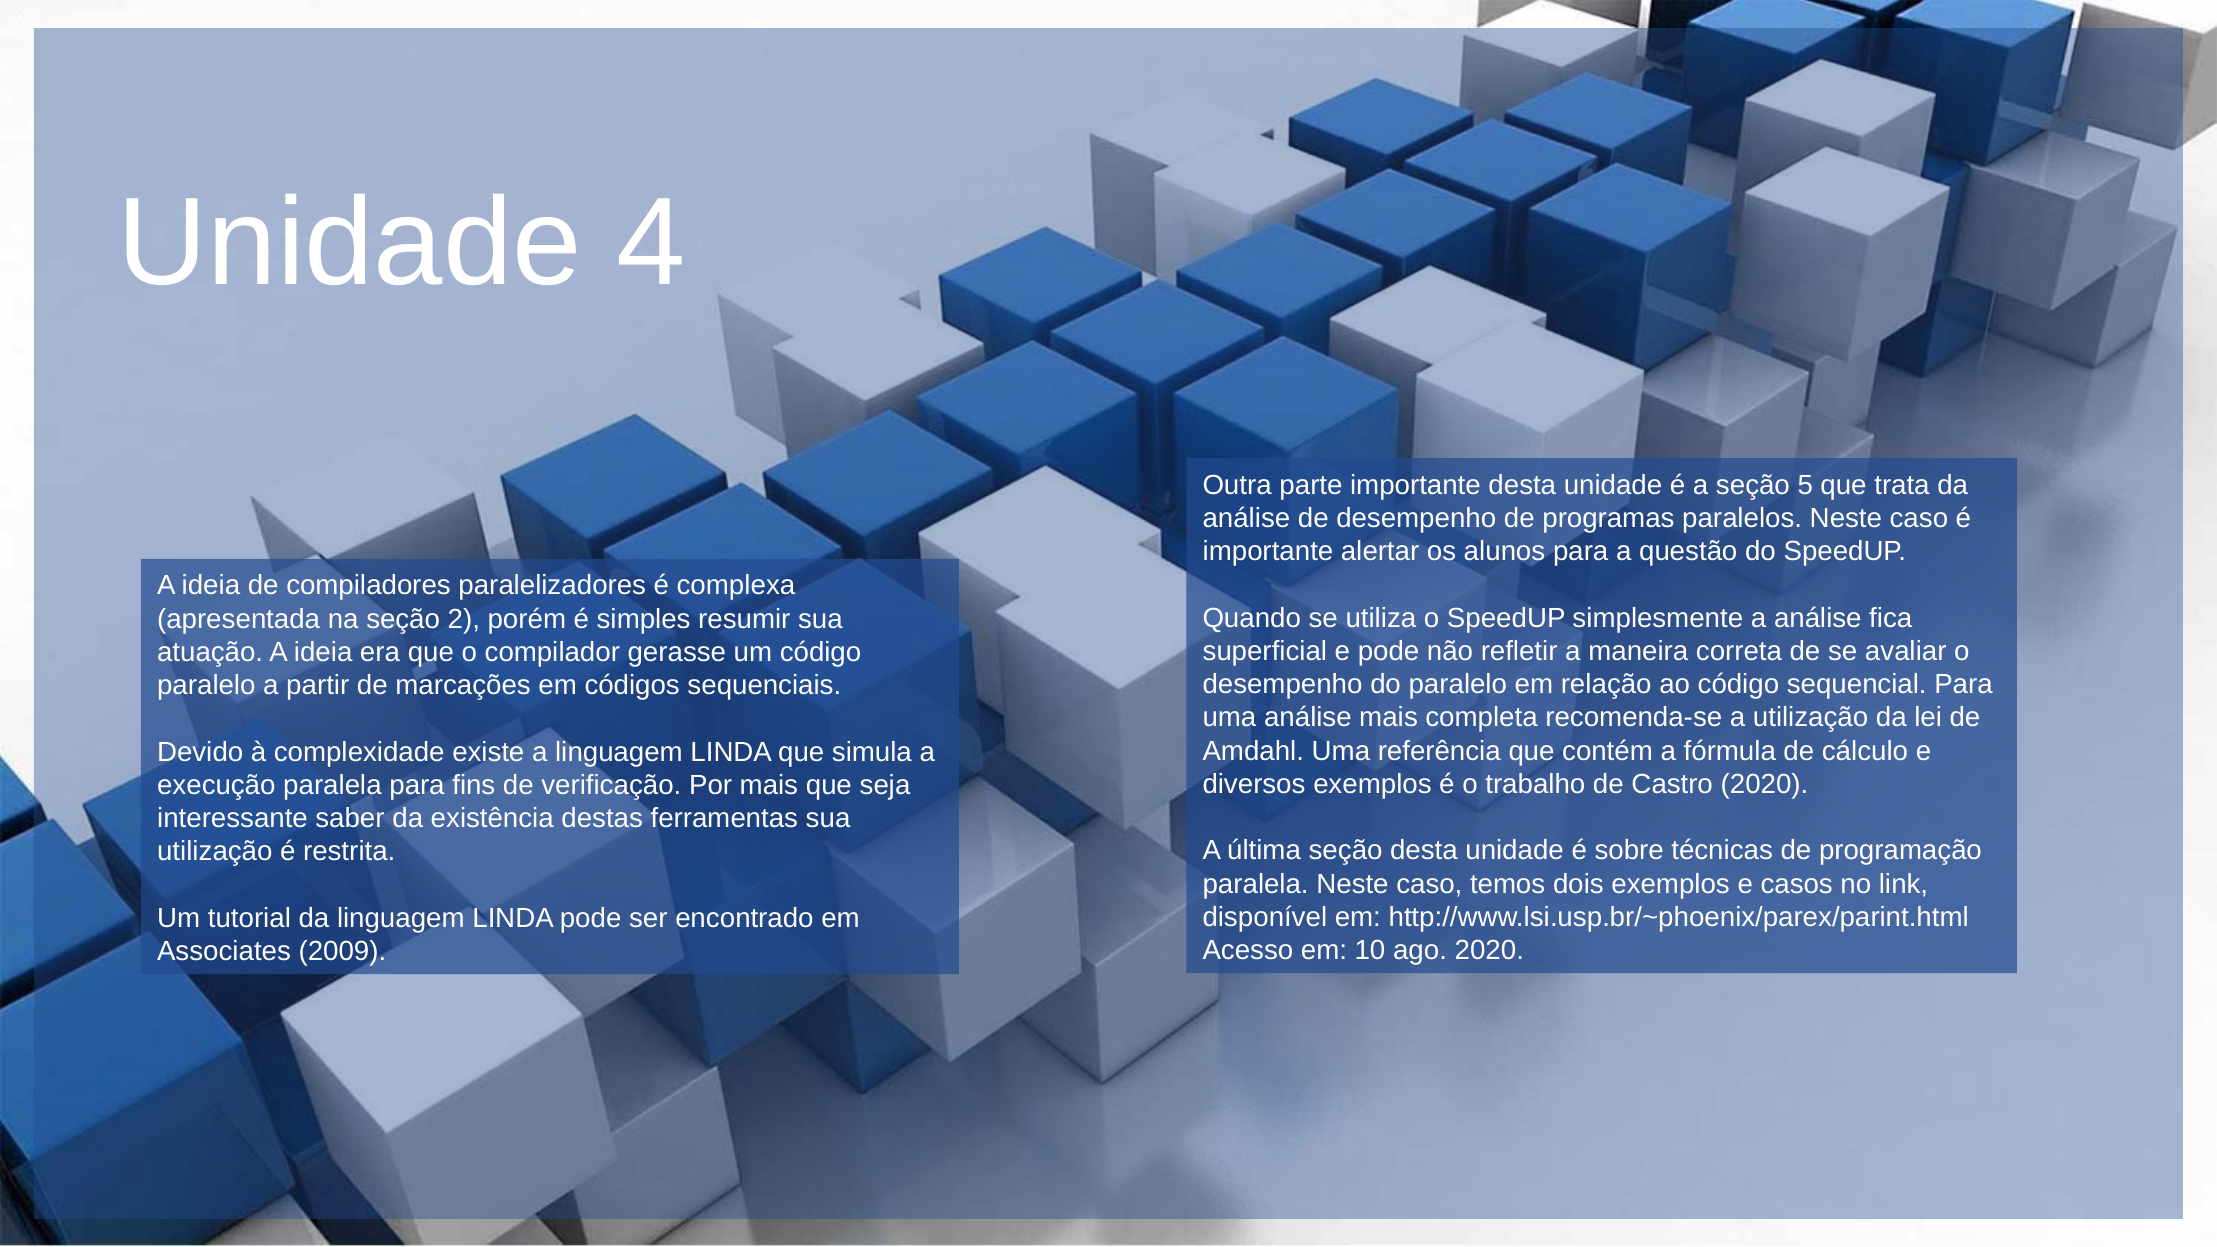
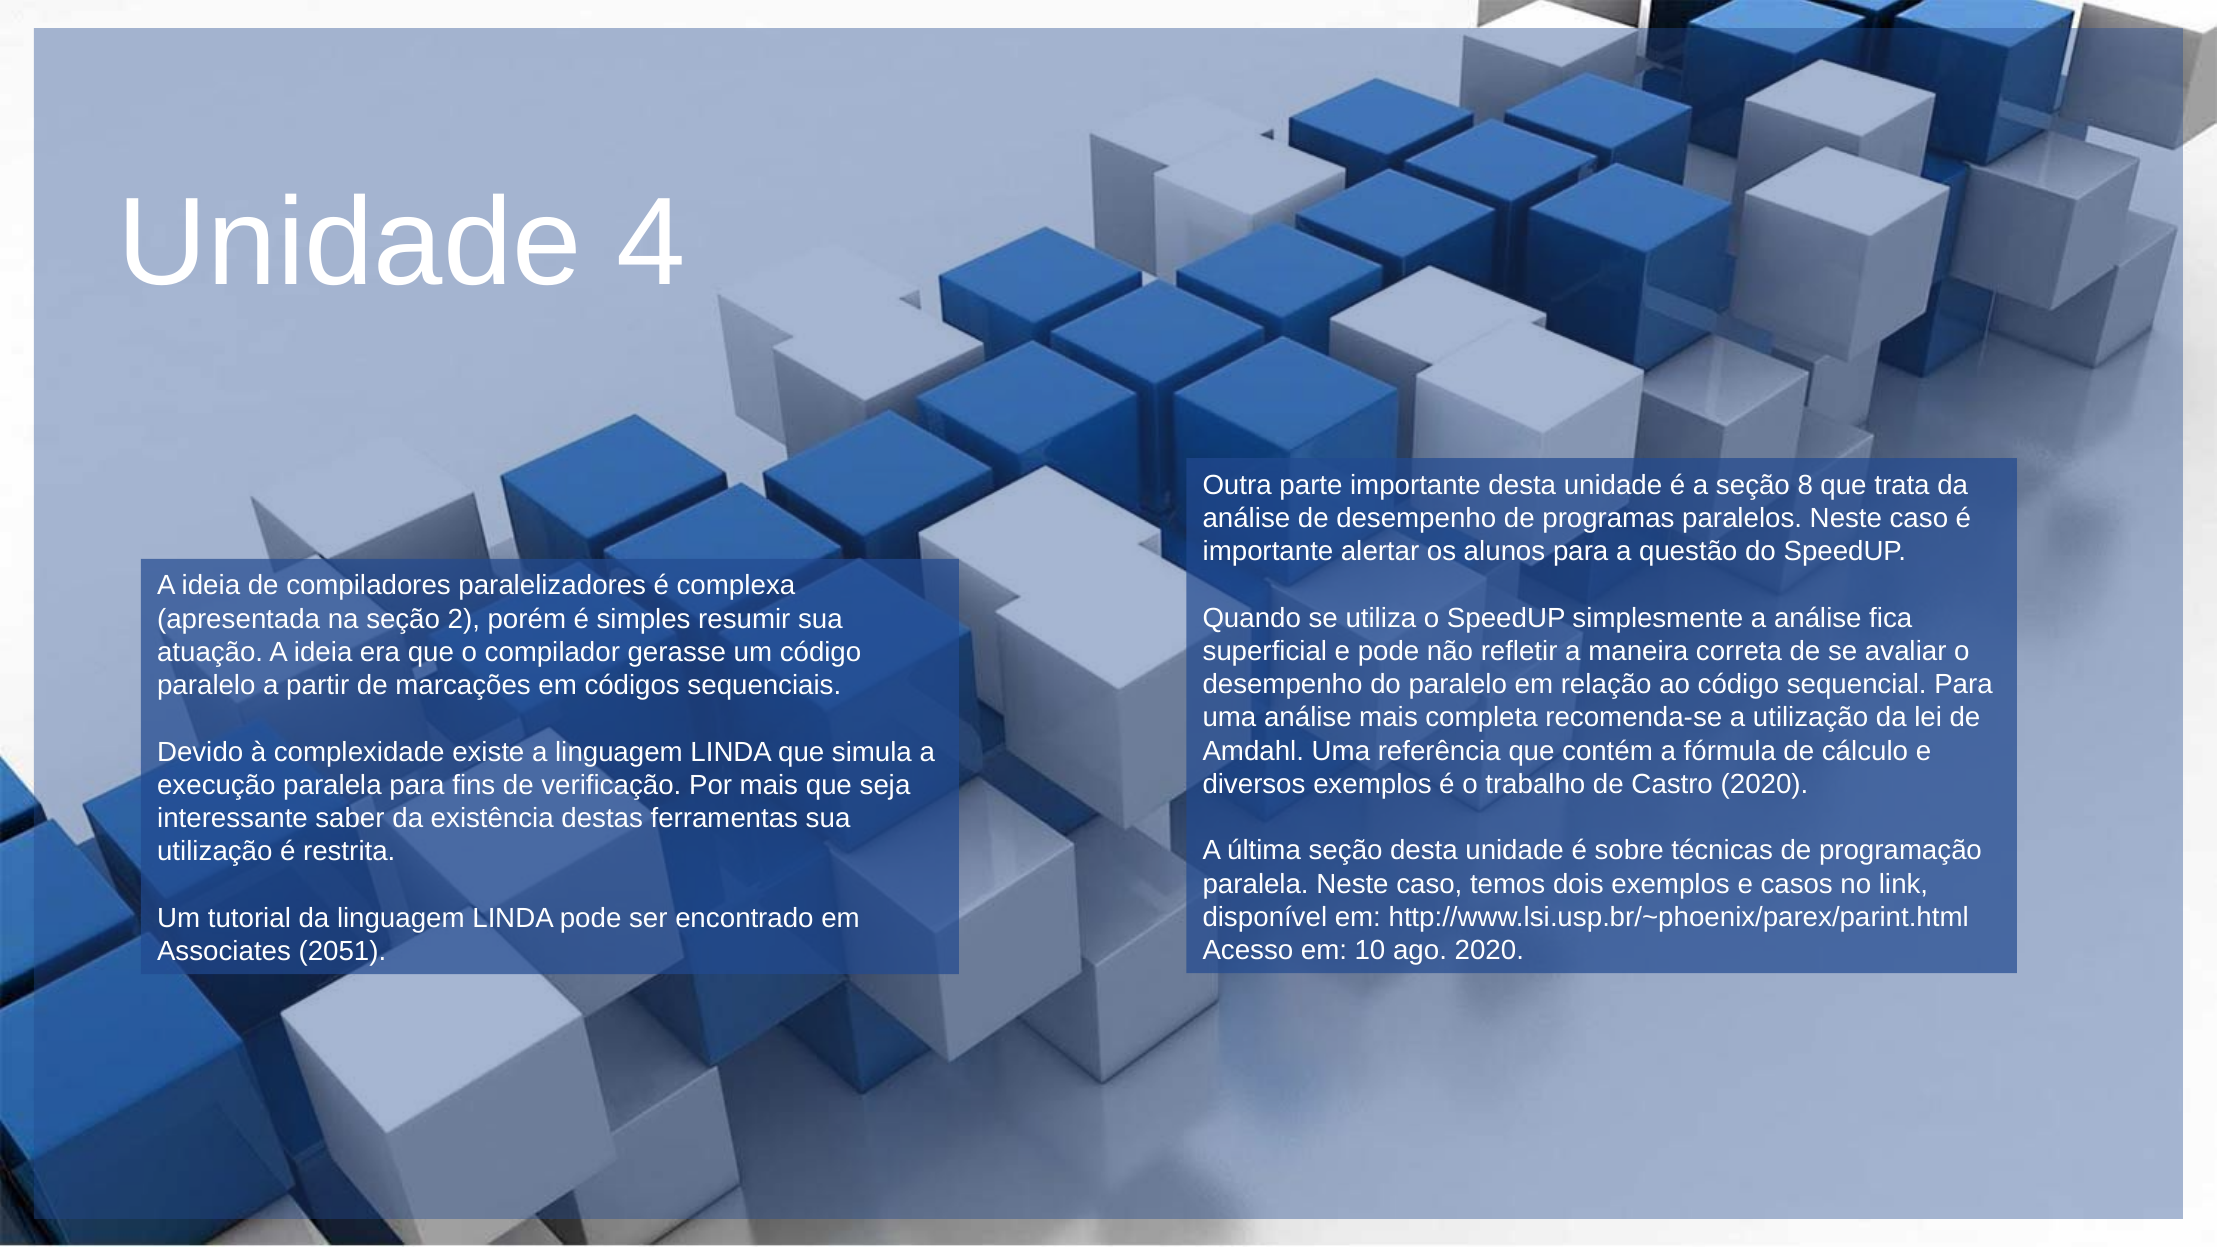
5: 5 -> 8 (1805, 485)
2009: 2009 -> 2051 (342, 951)
